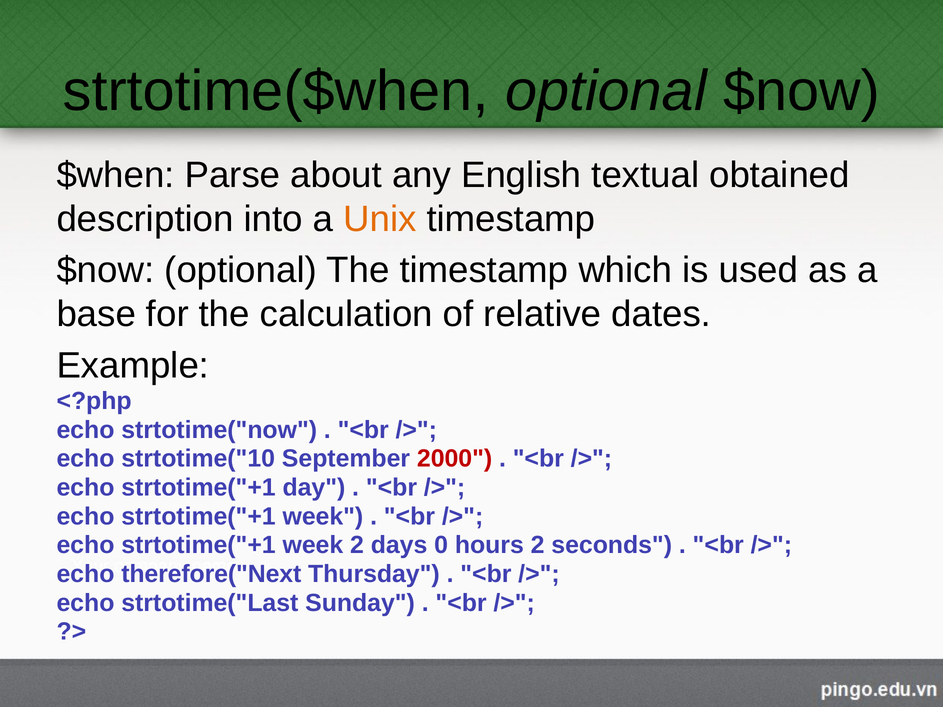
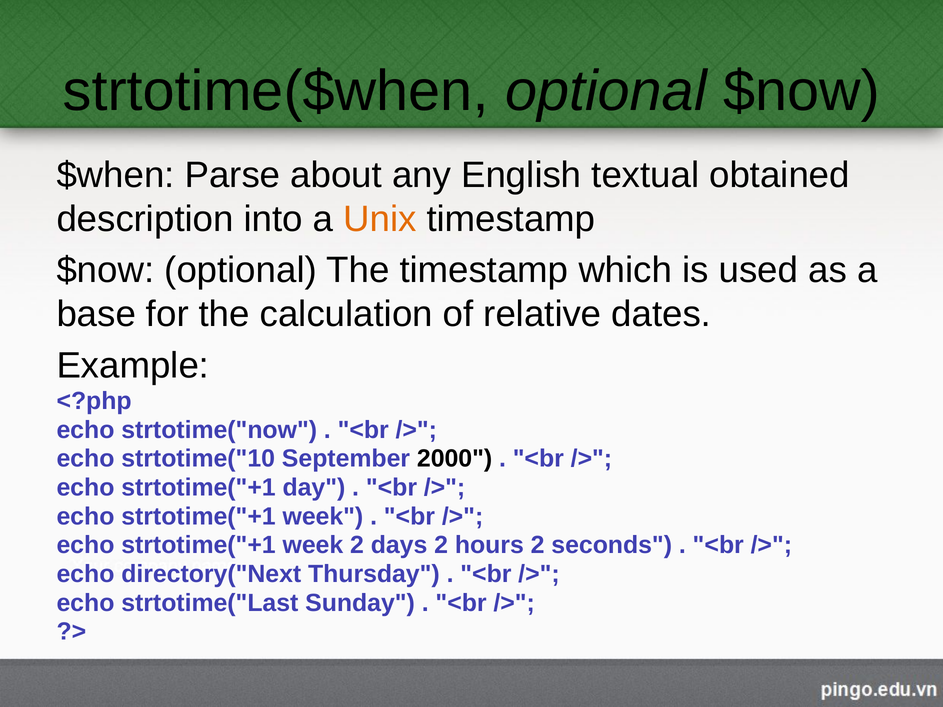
2000 colour: red -> black (455, 459)
days 0: 0 -> 2 (441, 545)
therefore("Next: therefore("Next -> directory("Next (211, 574)
